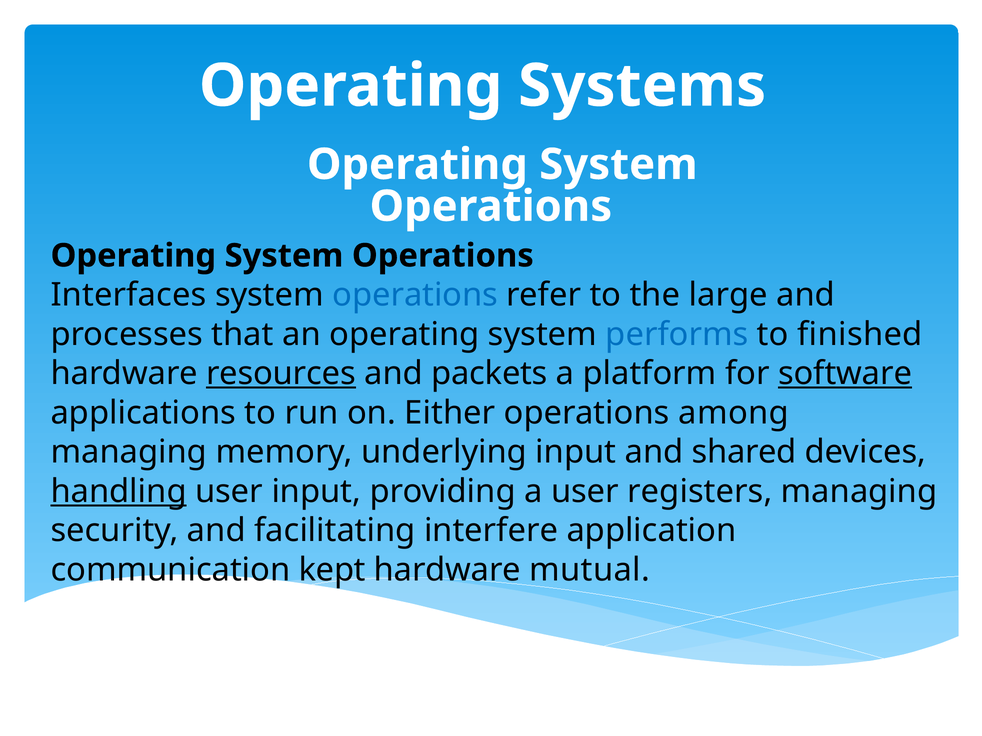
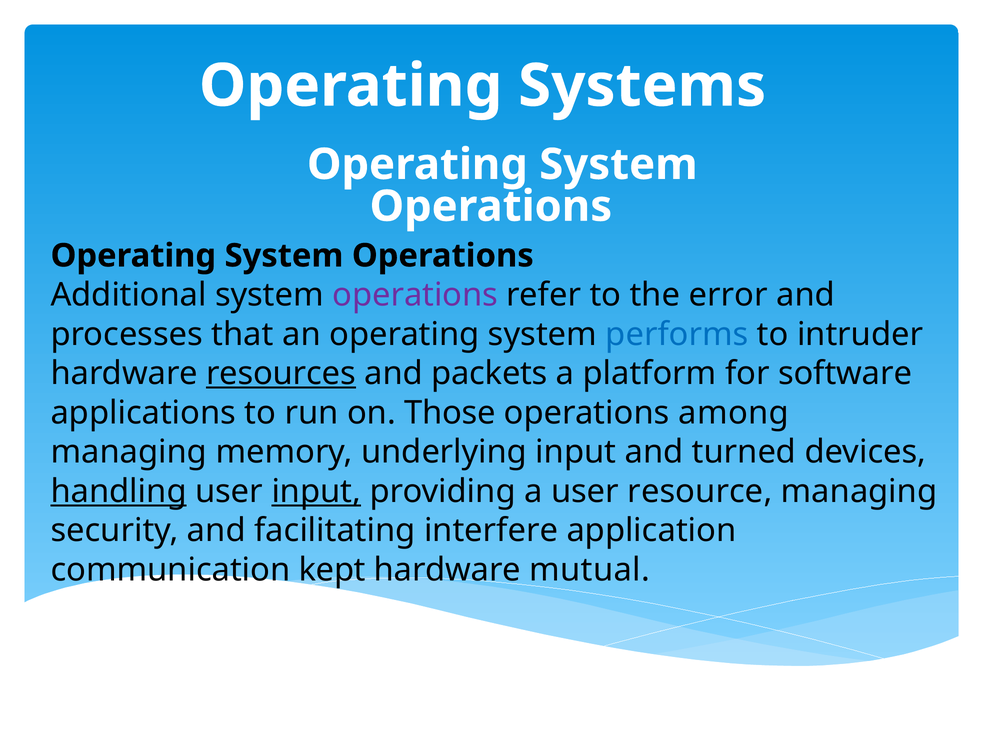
Interfaces: Interfaces -> Additional (129, 295)
operations colour: blue -> purple (415, 295)
large: large -> error (728, 295)
finished: finished -> intruder (860, 334)
software underline: present -> none (845, 374)
Either: Either -> Those (450, 413)
shared: shared -> turned (744, 452)
input underline: none -> present (316, 492)
registers: registers -> resource (700, 492)
